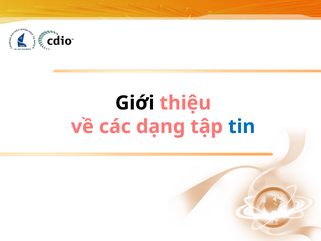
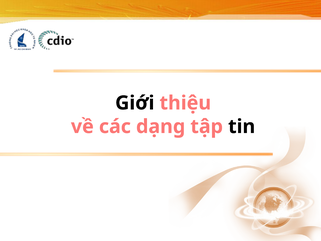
tin colour: blue -> black (242, 126)
